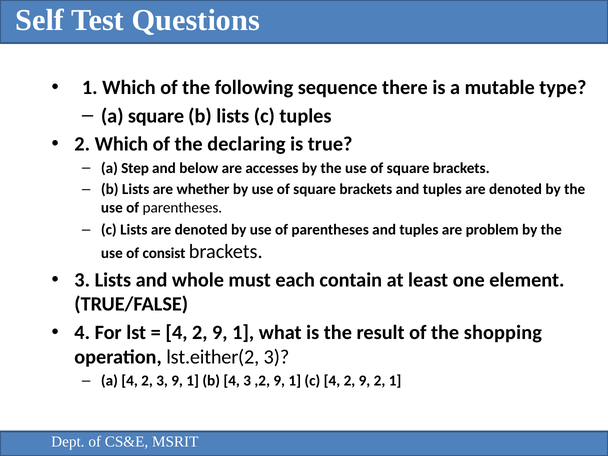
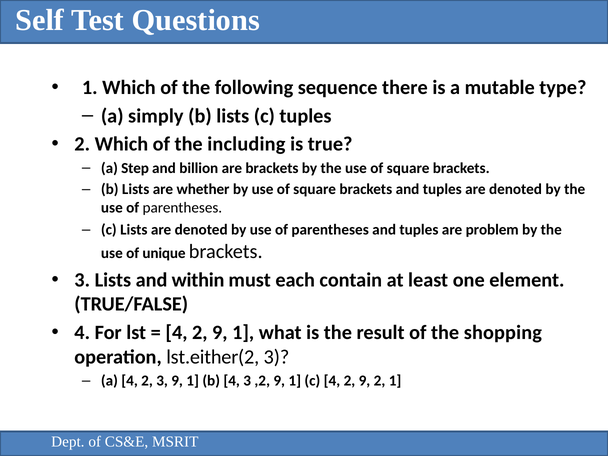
a square: square -> simply (156, 116)
declaring: declaring -> including (246, 144)
below: below -> billion (199, 168)
are accesses: accesses -> brackets (272, 168)
consist: consist -> unique (164, 253)
whole: whole -> within (198, 280)
